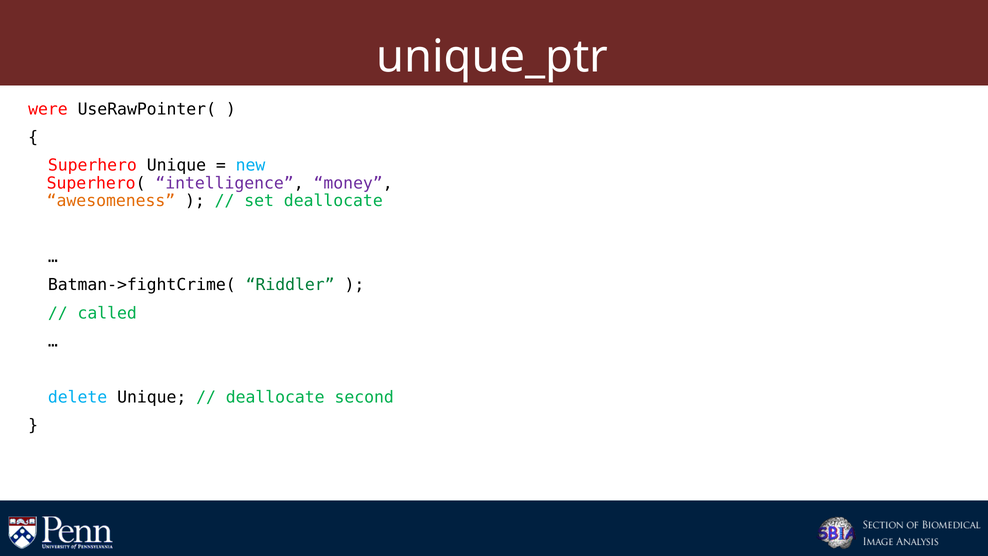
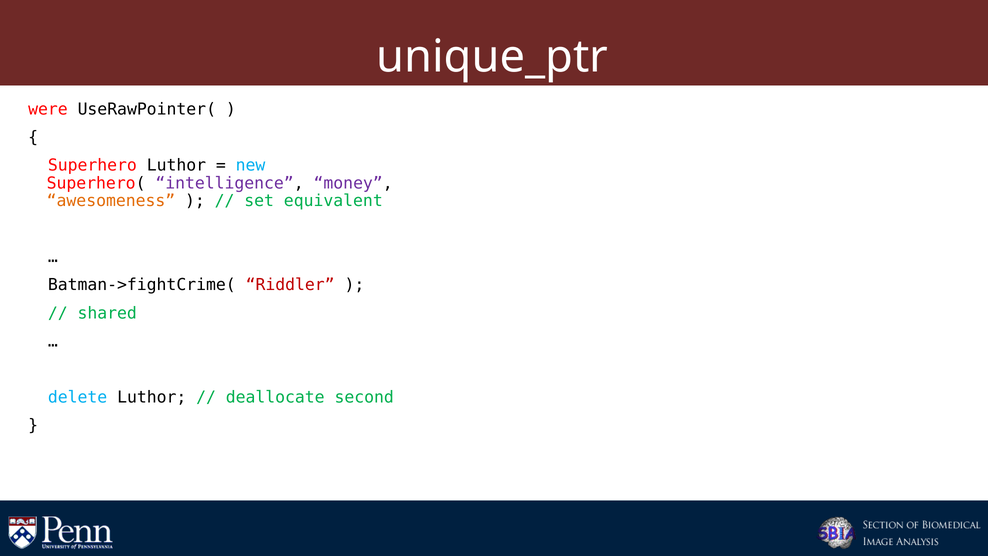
Superhero Unique: Unique -> Luthor (176, 165)
set deallocate: deallocate -> equivalent (333, 201)
Riddler colour: green -> red (290, 285)
called: called -> shared (107, 313)
delete Unique: Unique -> Luthor (152, 397)
